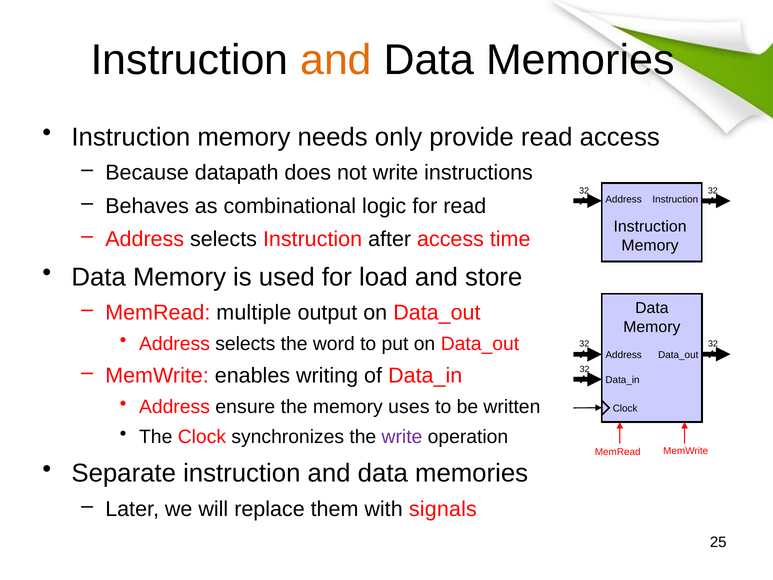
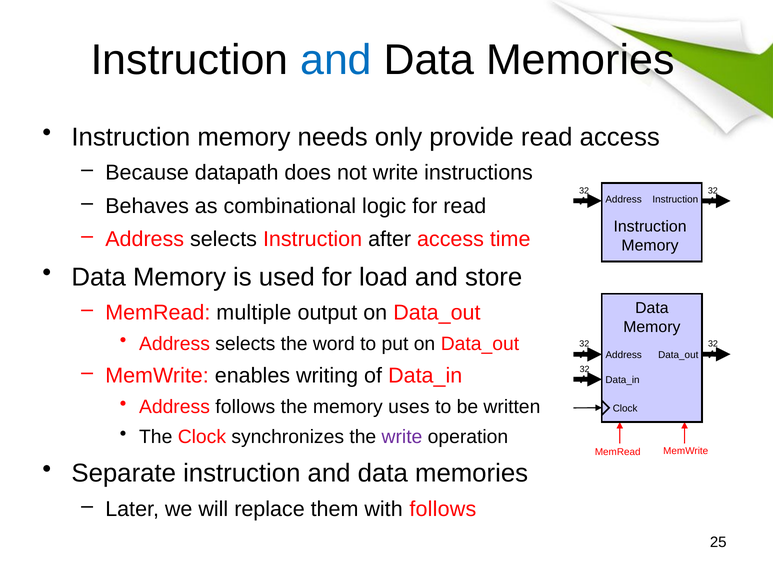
and colour: orange -> blue (336, 60)
Address ensure: ensure -> follows (245, 407)
with signals: signals -> follows (443, 509)
